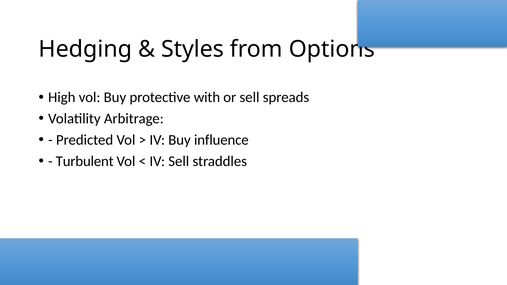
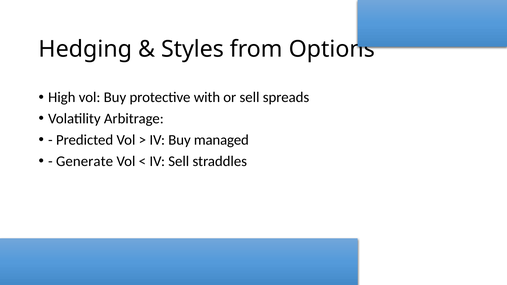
influence: influence -> managed (221, 140)
Turbulent: Turbulent -> Generate (85, 161)
